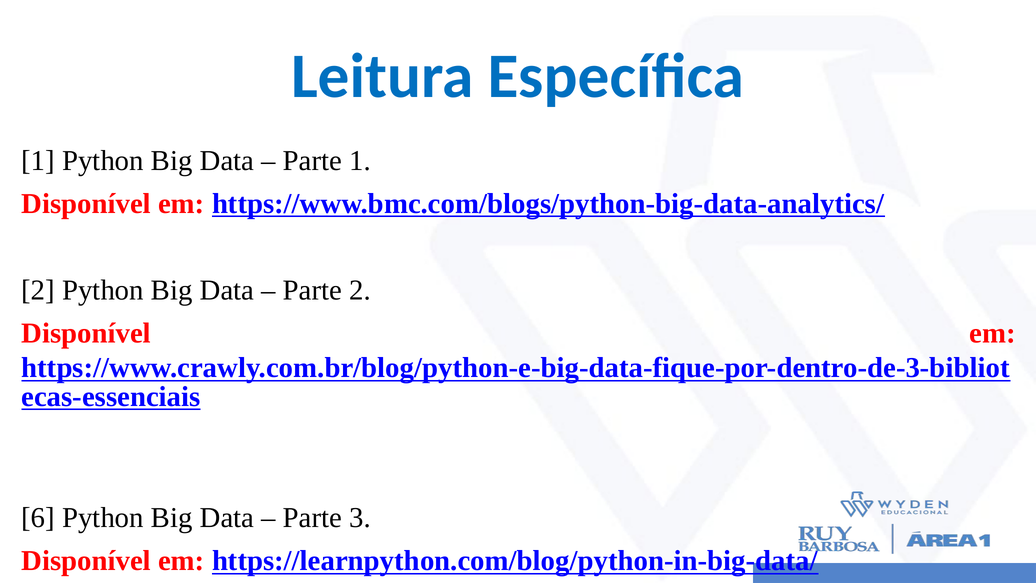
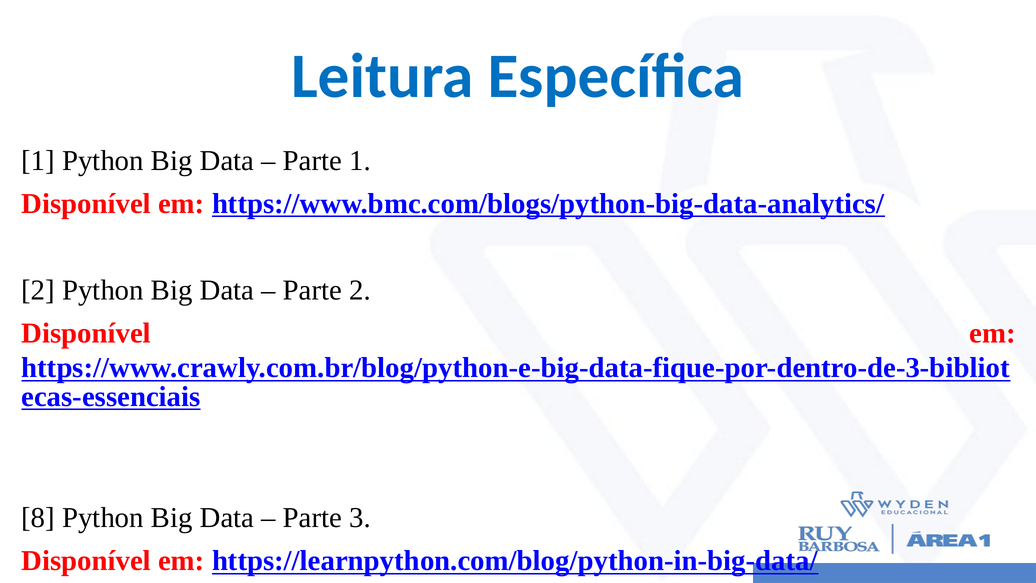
6: 6 -> 8 (38, 518)
